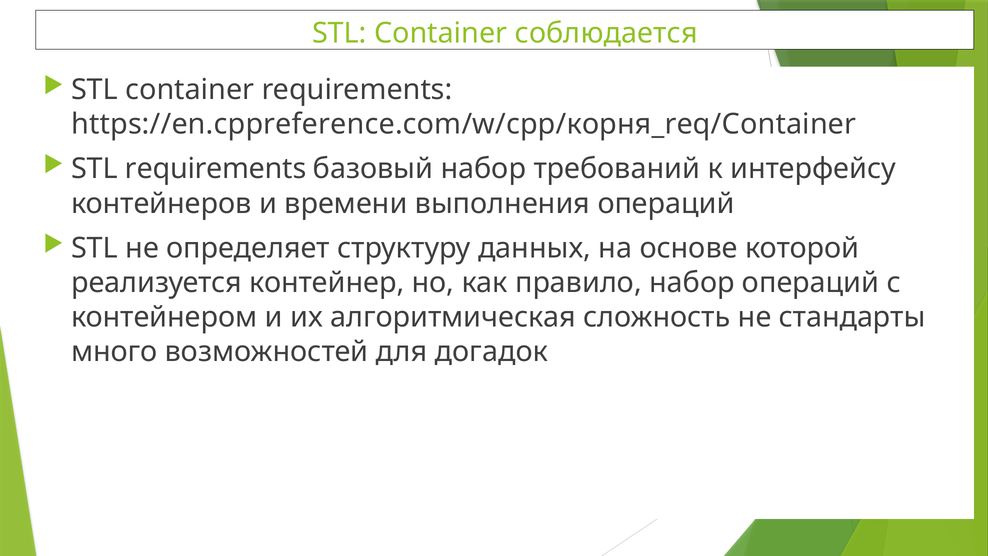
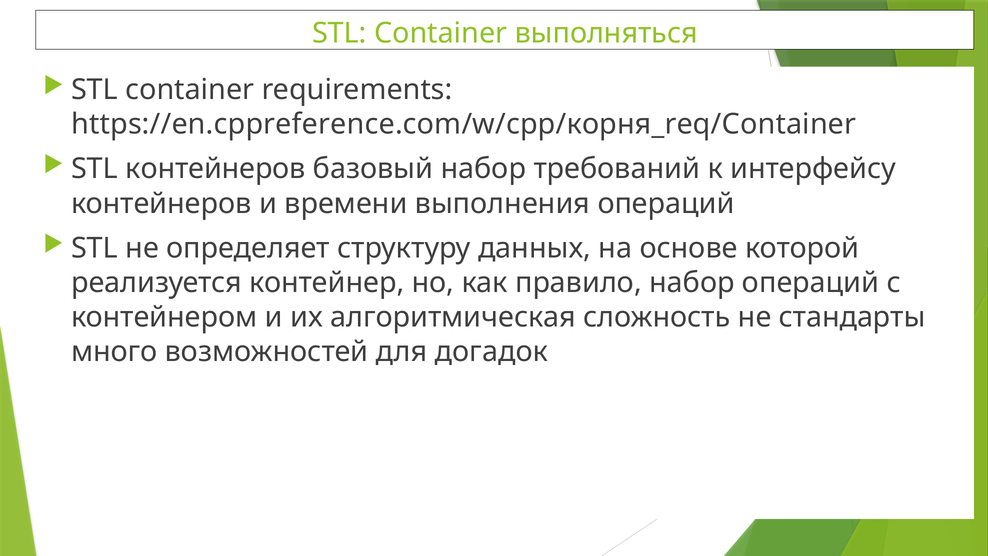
соблюдается: соблюдается -> выполняться (606, 33)
STL requirements: requirements -> контейнеров (216, 169)
